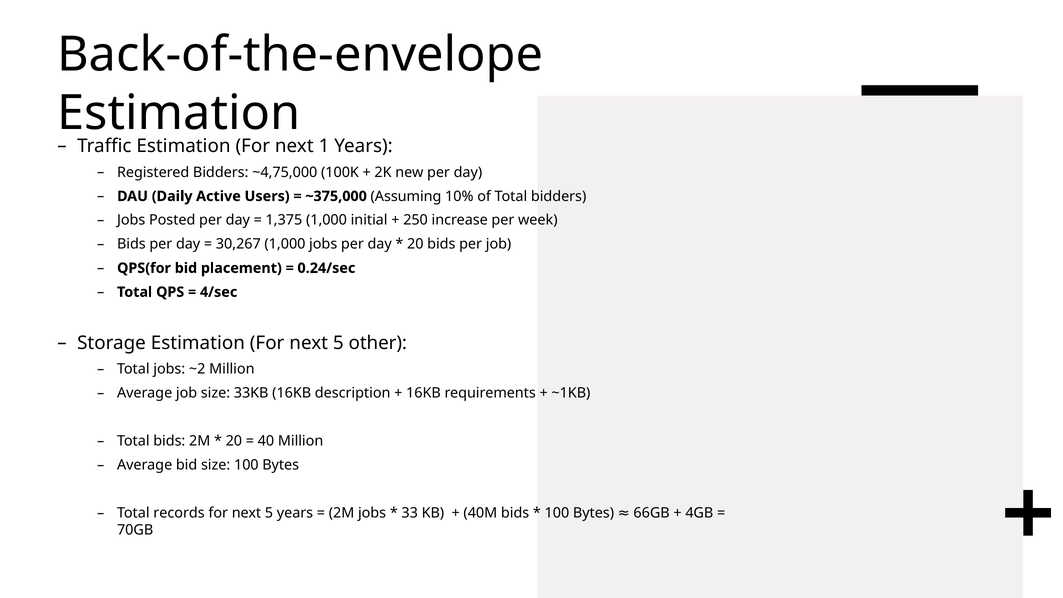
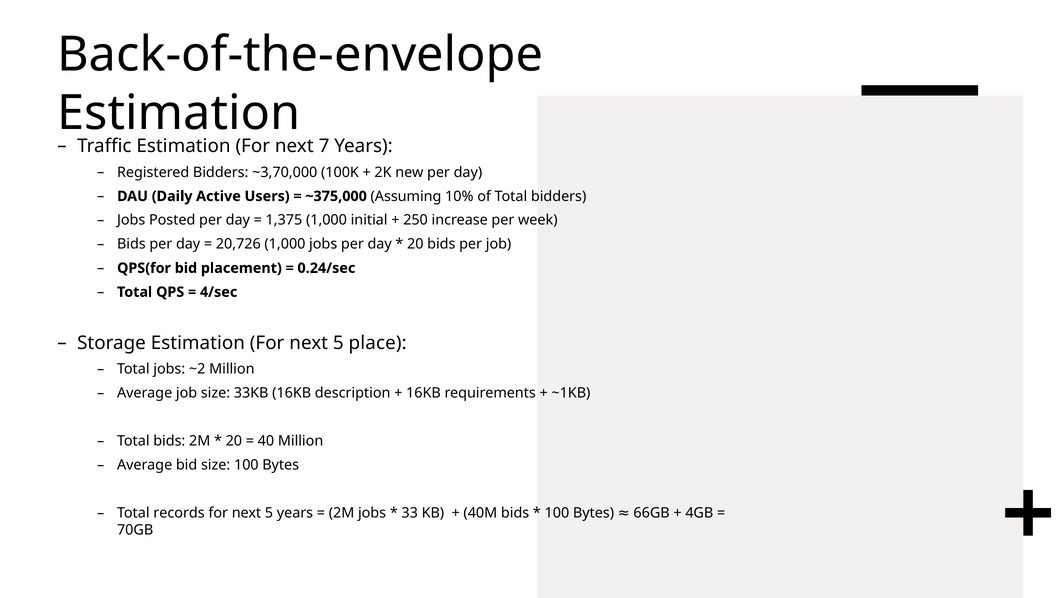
1: 1 -> 7 (324, 146)
~4,75,000: ~4,75,000 -> ~3,70,000 (285, 172)
30,267: 30,267 -> 20,726 (238, 244)
other: other -> place (378, 343)
